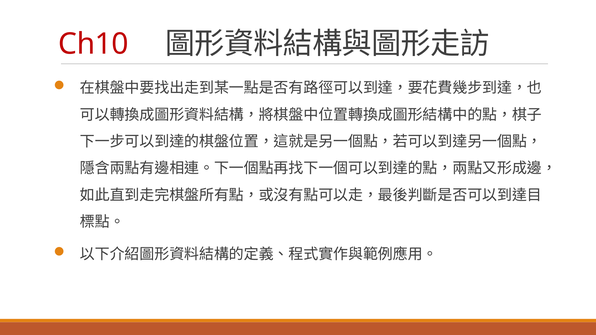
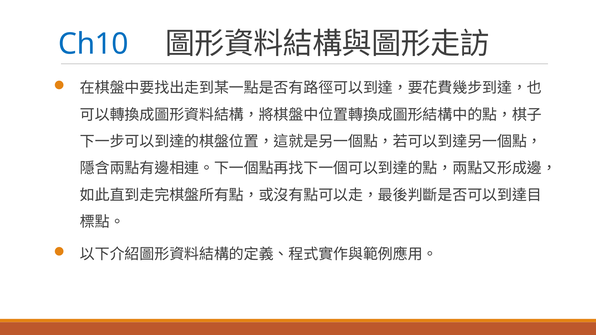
Ch10 colour: red -> blue (93, 44)
